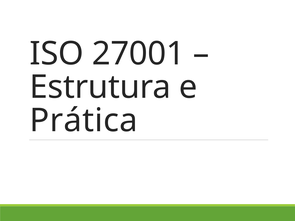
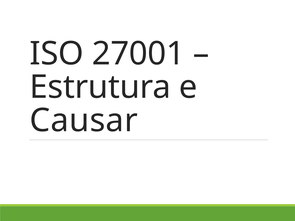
Prática: Prática -> Causar (84, 121)
